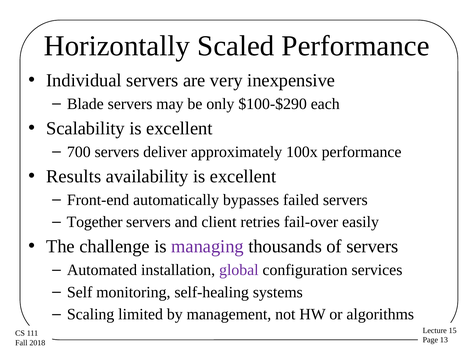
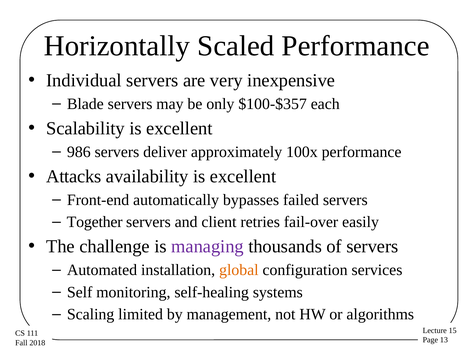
$100-$290: $100-$290 -> $100-$357 (273, 104)
700: 700 -> 986 (79, 152)
Results: Results -> Attacks (74, 176)
global colour: purple -> orange (239, 270)
